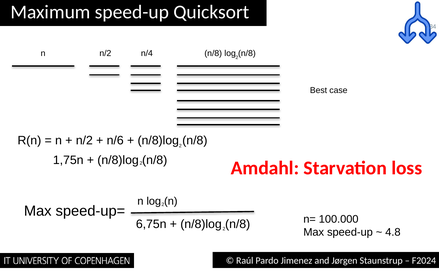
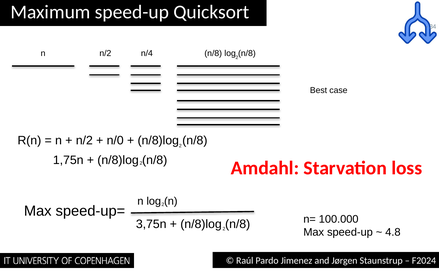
n/6: n/6 -> n/0 (115, 141)
6,75n: 6,75n -> 3,75n (151, 225)
